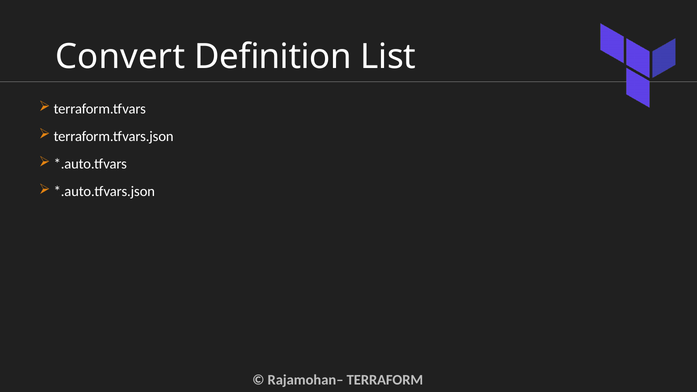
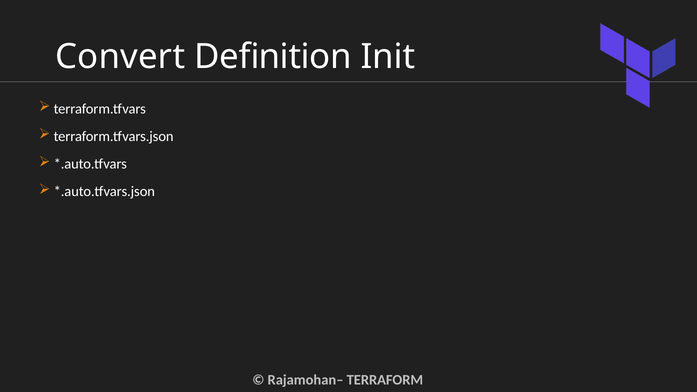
List: List -> Init (388, 57)
